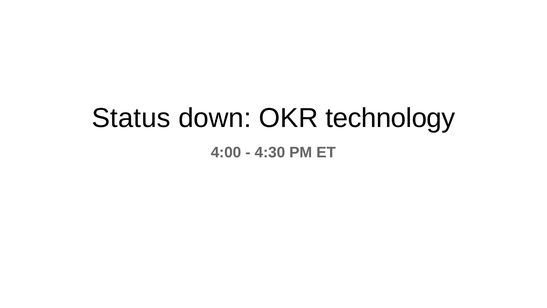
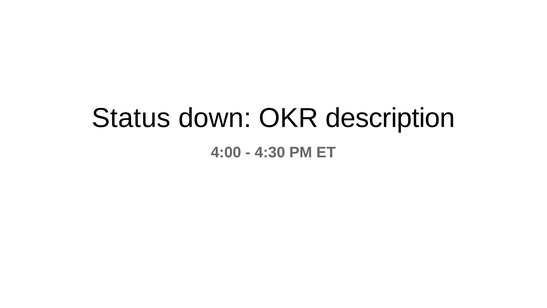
technology: technology -> description (390, 118)
